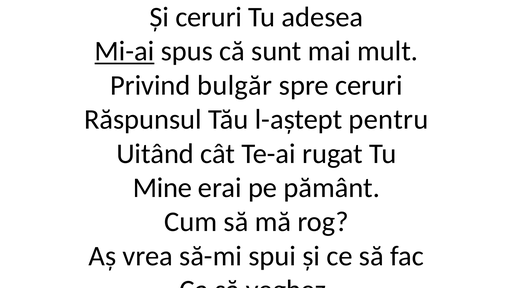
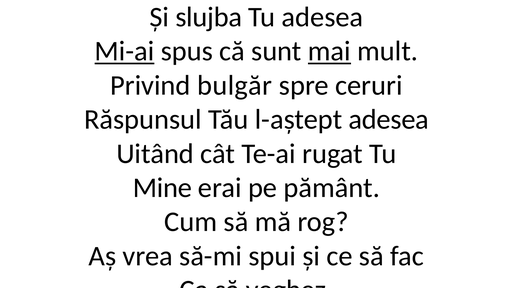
Și ceruri: ceruri -> slujba (209, 17)
mai underline: none -> present (329, 51)
l-aștept pentru: pentru -> adesea (389, 120)
